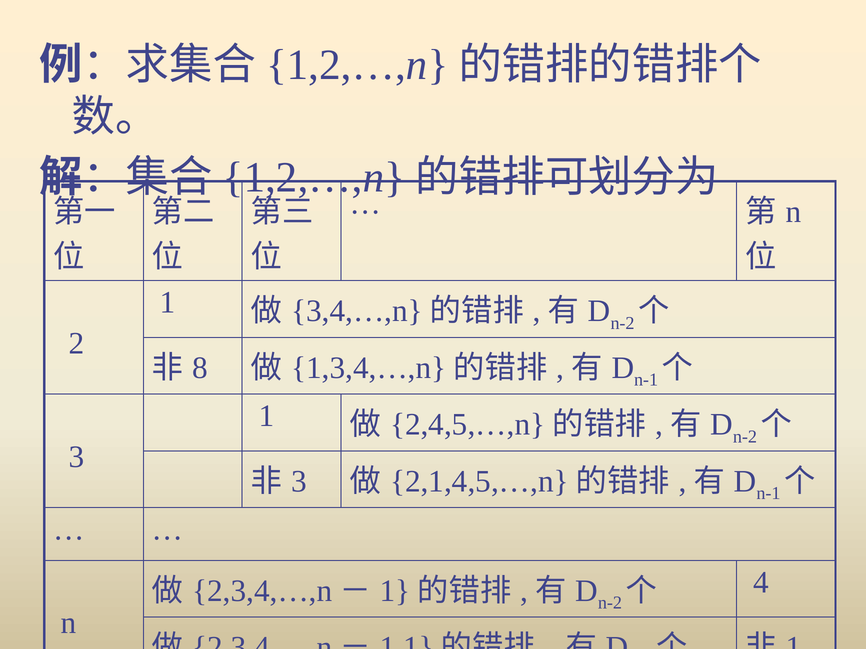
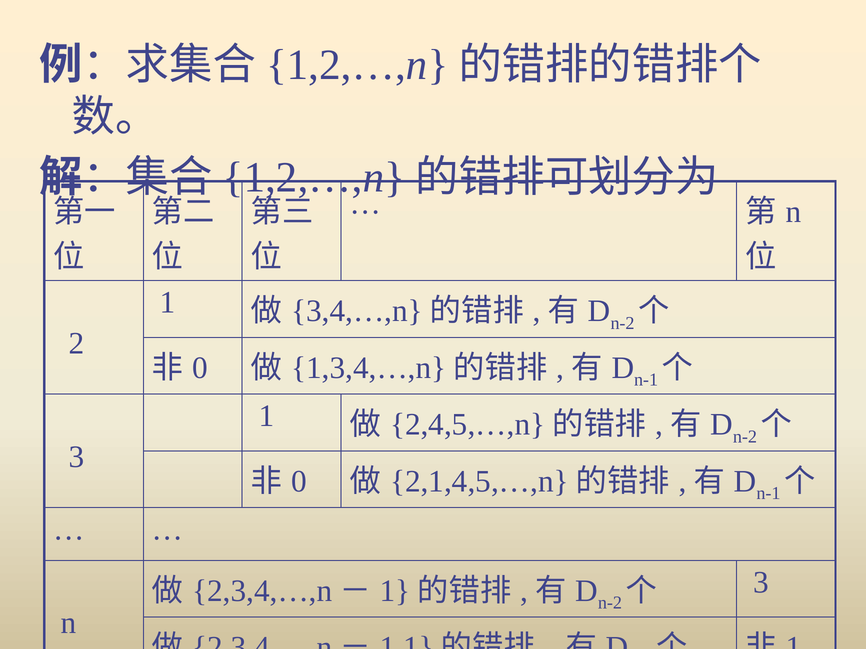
8: 8 -> 0 (200, 368)
3: 3 -> 0 (299, 482)
4: 4 -> 3 (761, 583)
